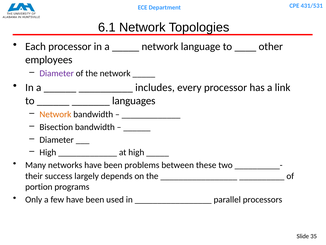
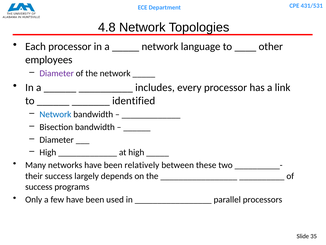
6.1: 6.1 -> 4.8 (107, 27)
languages: languages -> identified (134, 100)
Network colour: orange -> blue (55, 114)
problems: problems -> relatively (142, 165)
portion: portion -> success (39, 187)
